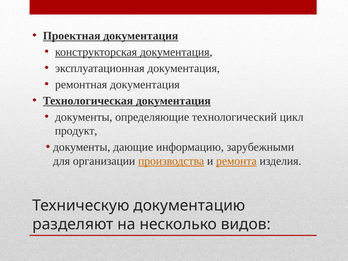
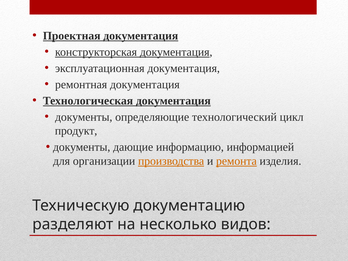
зарубежными: зарубежными -> информацией (260, 147)
